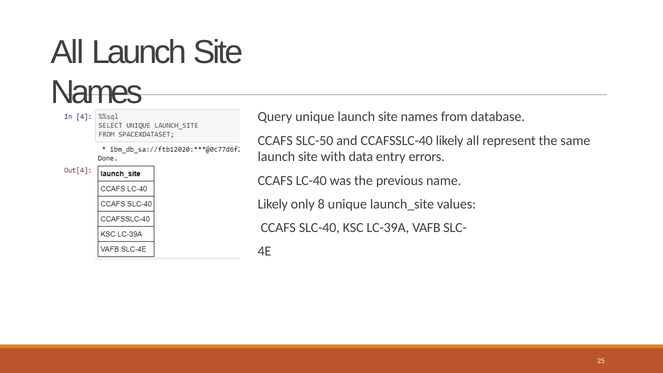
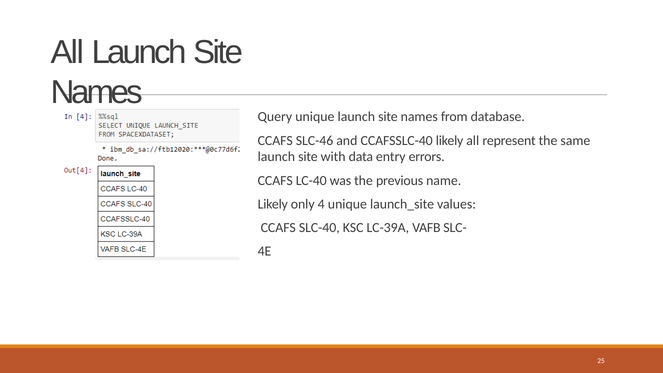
SLC-50: SLC-50 -> SLC-46 (315, 141)
8: 8 -> 4 (321, 204)
